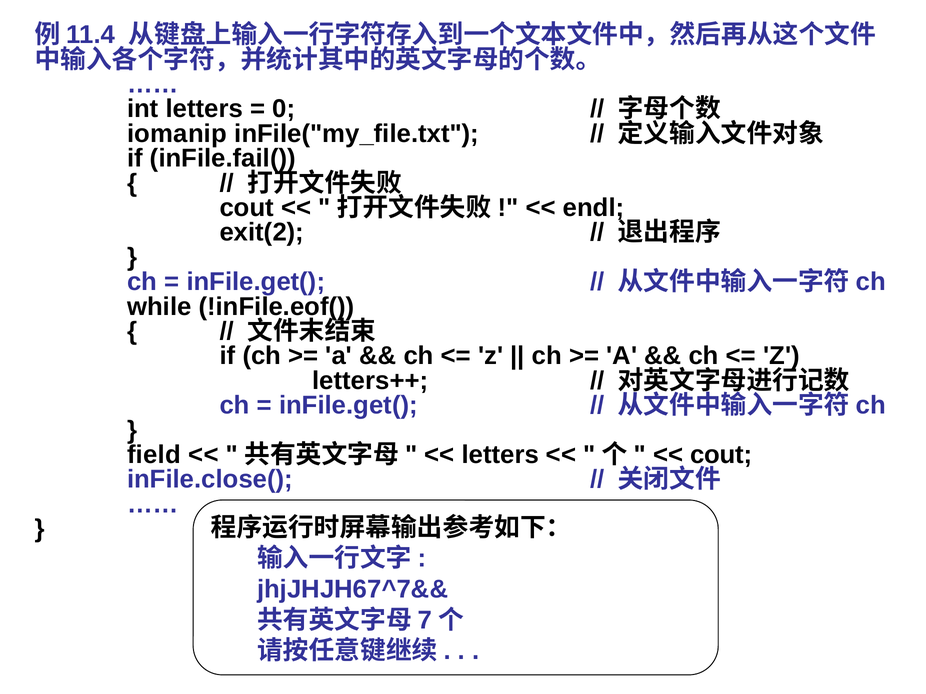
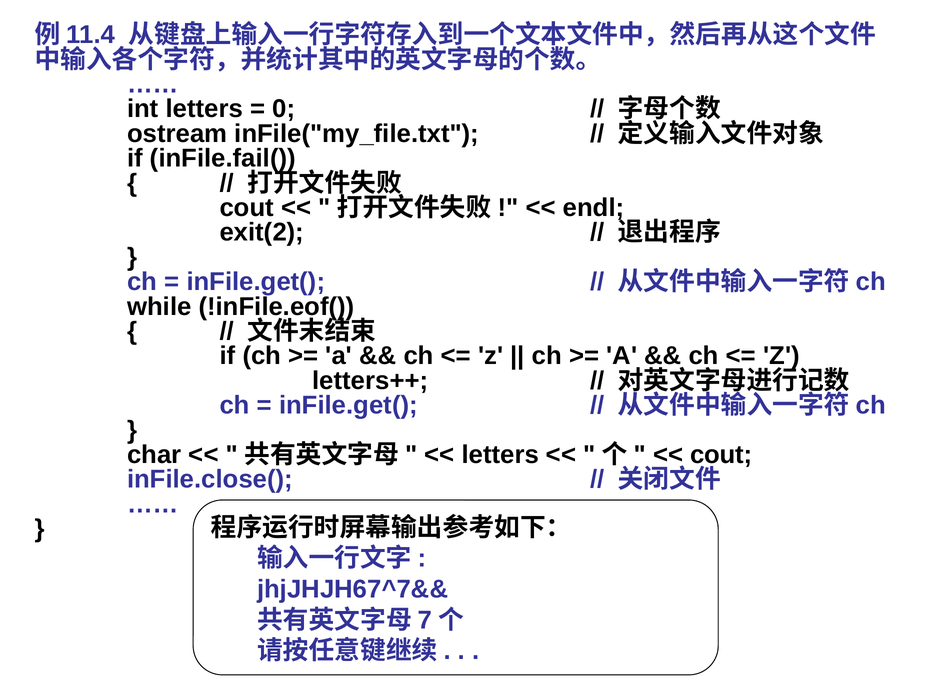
iomanip: iomanip -> ostream (177, 134)
field: field -> char (154, 455)
